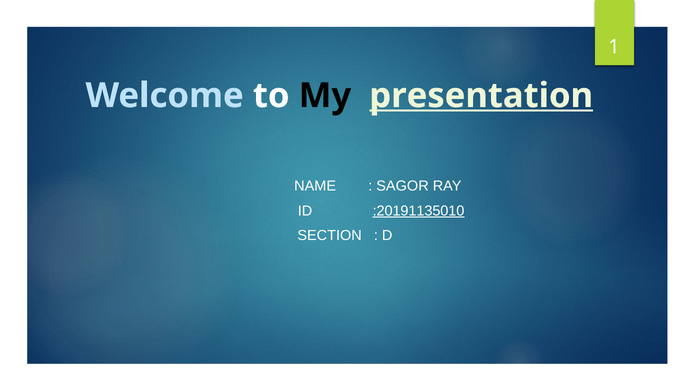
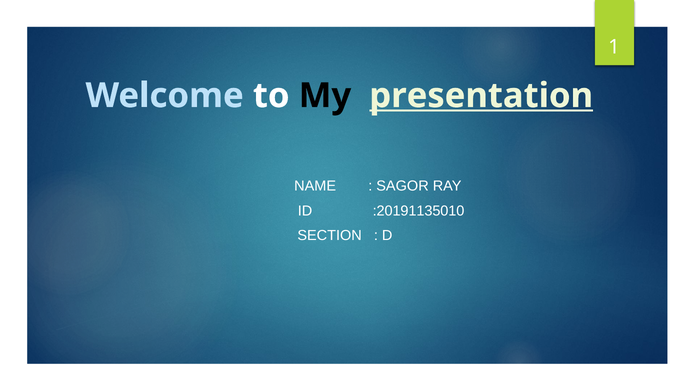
:20191135010 underline: present -> none (418, 211)
